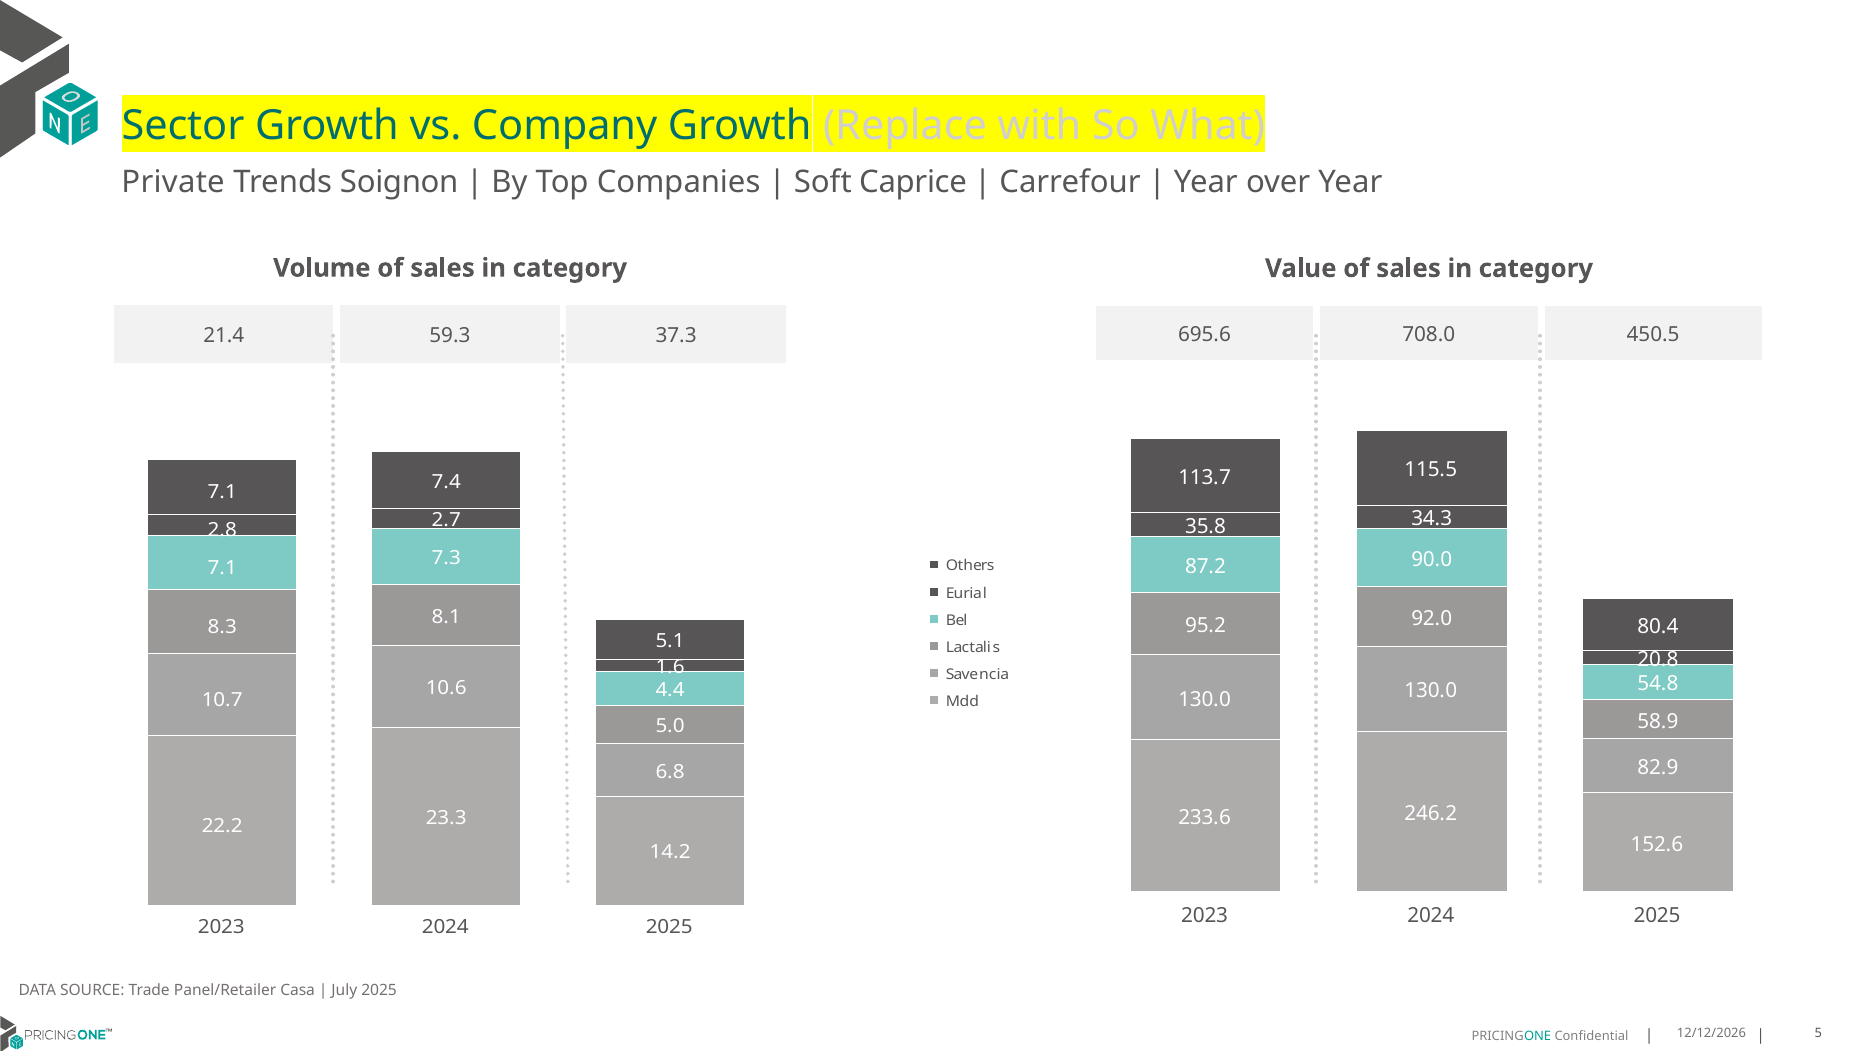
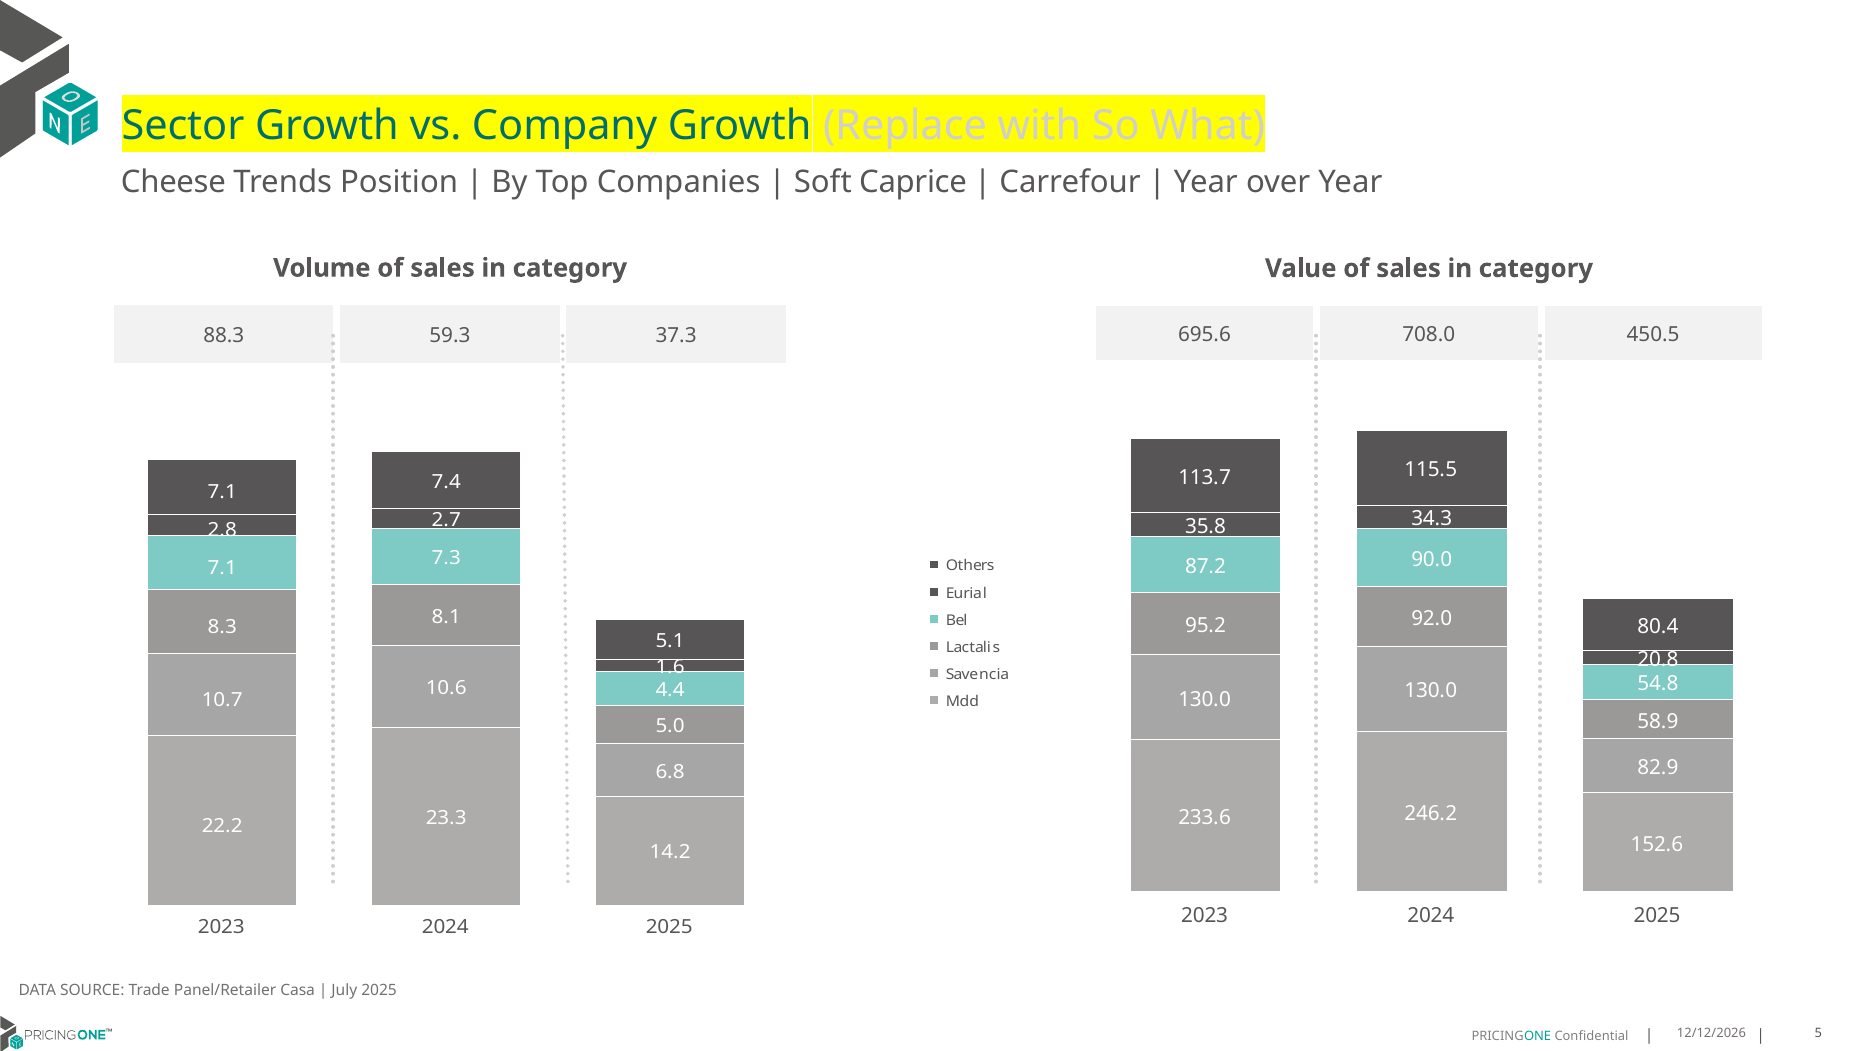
Private: Private -> Cheese (173, 182)
Soignon: Soignon -> Position (399, 182)
21.4: 21.4 -> 88.3 (224, 335)
